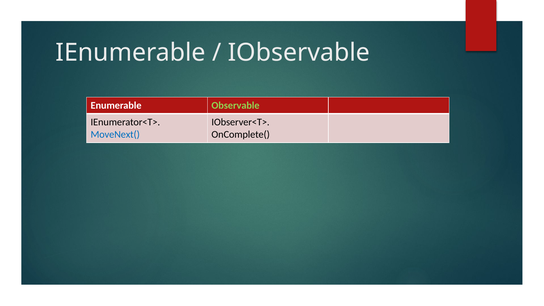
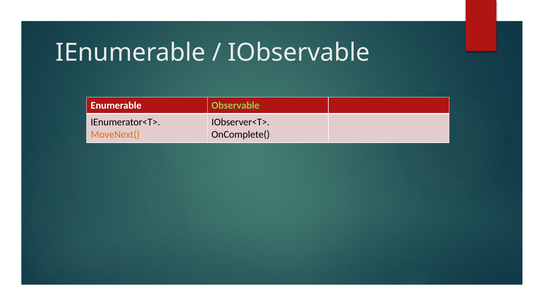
MoveNext( colour: blue -> orange (115, 134)
